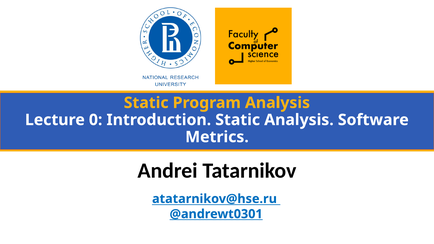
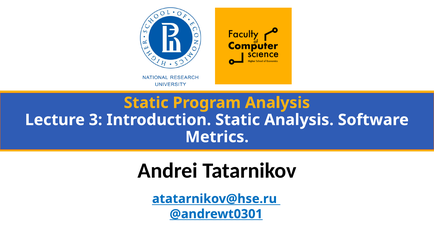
0: 0 -> 3 (96, 120)
